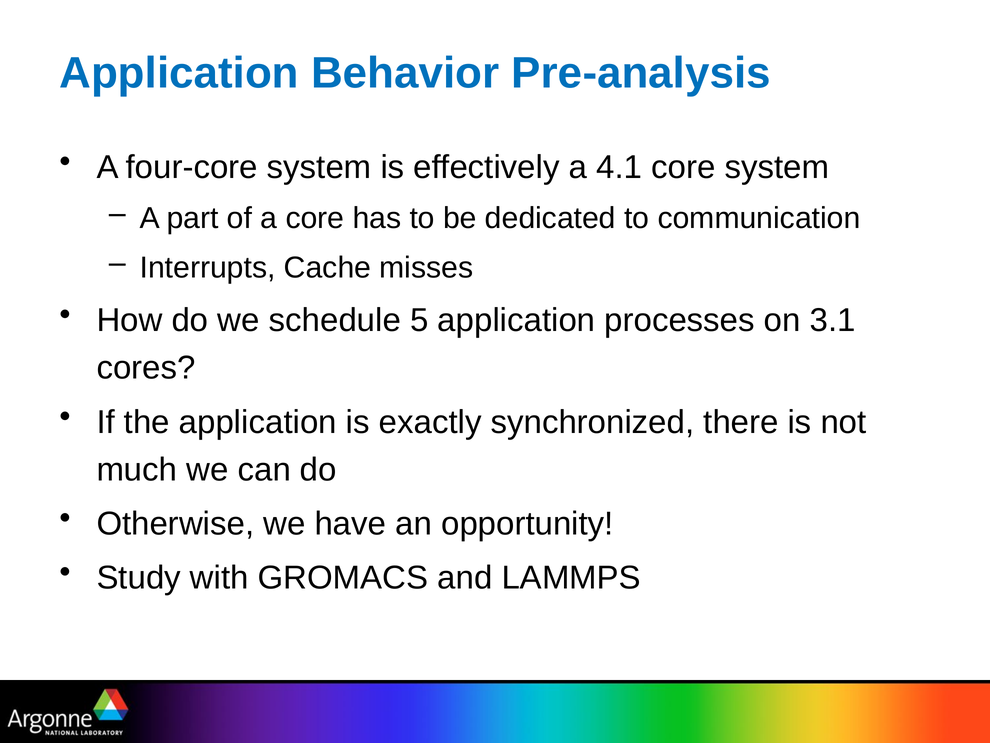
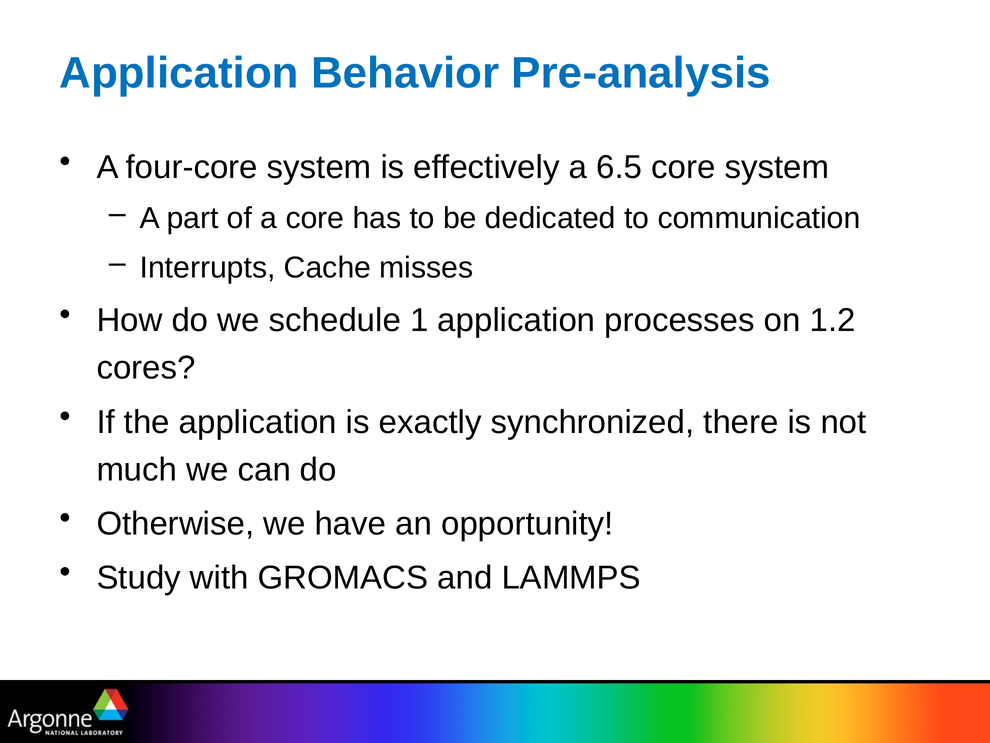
4.1: 4.1 -> 6.5 (619, 167)
5: 5 -> 1 (419, 320)
3.1: 3.1 -> 1.2 (833, 320)
